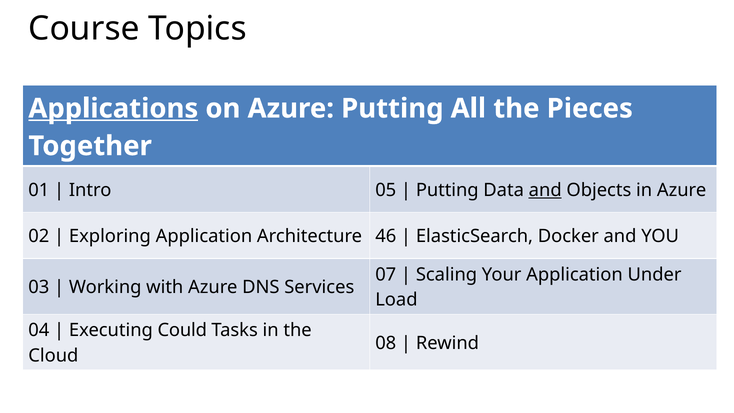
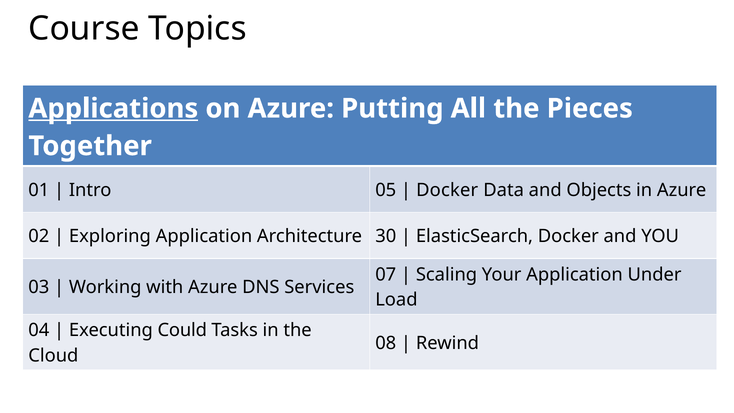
Putting: Putting -> Docker (447, 190)
and underline: present -> none (545, 190)
46: 46 -> 30 (386, 236)
